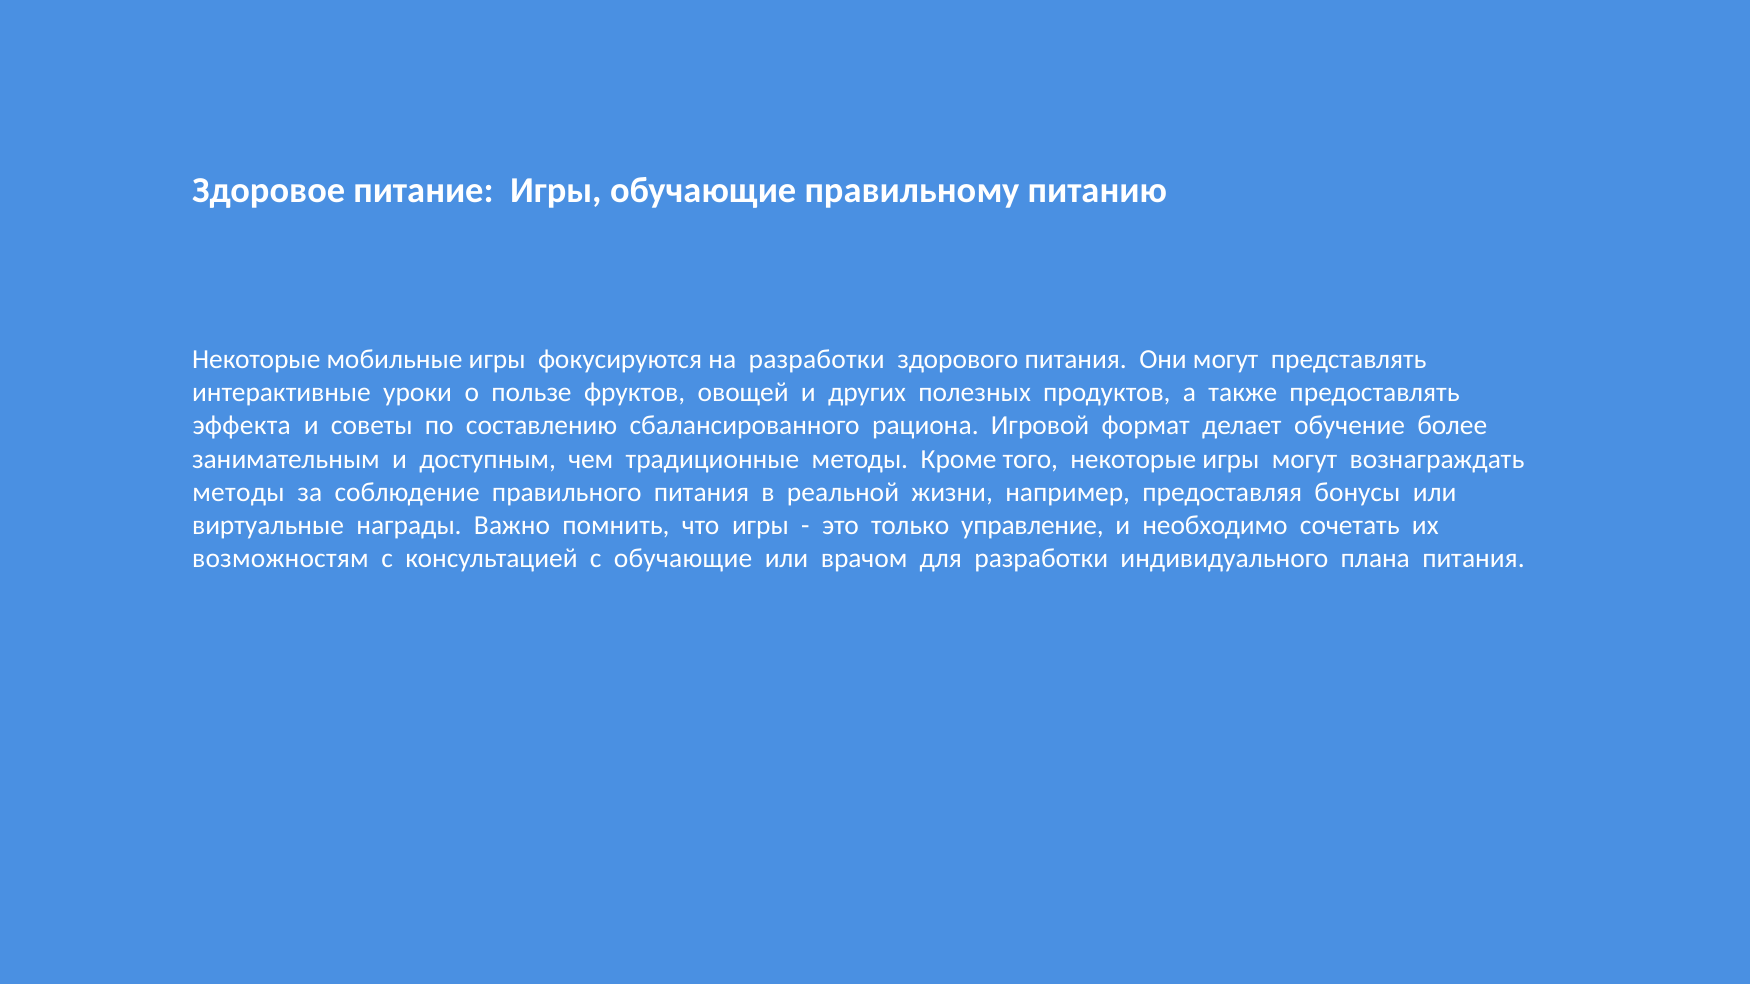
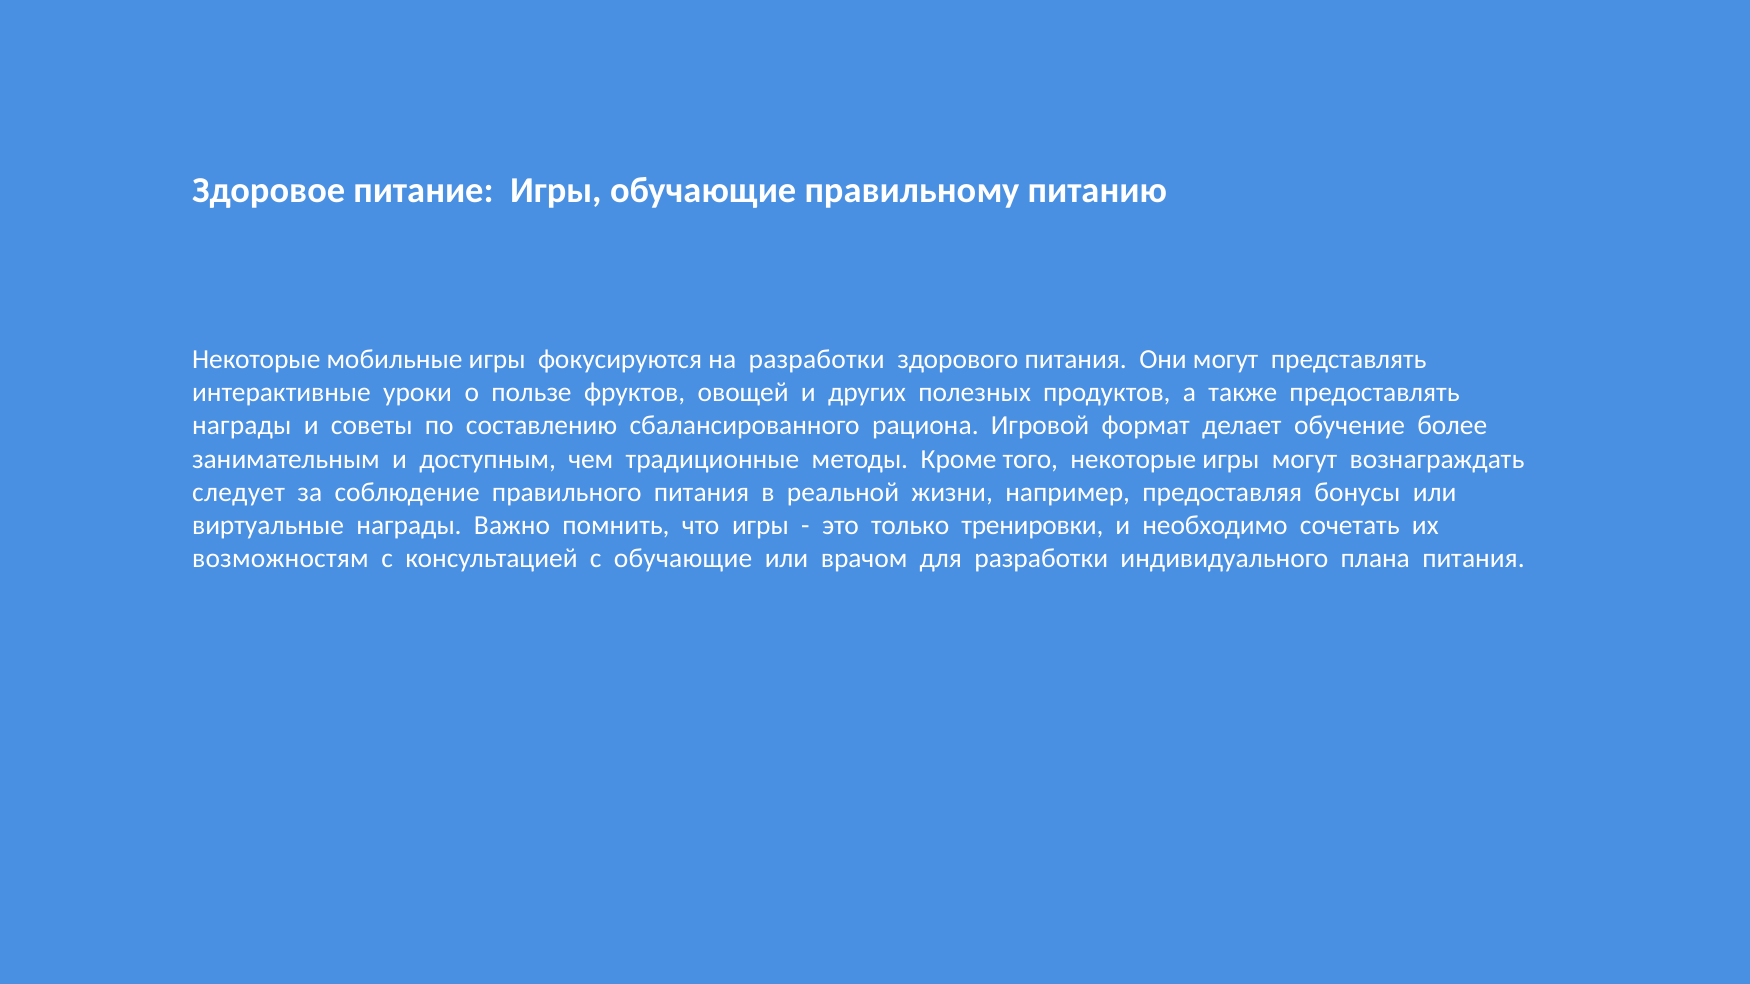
эффекта: эффекта -> награды (242, 426)
методы: методы -> следует (239, 492)
управление: управление -> тренировки (1032, 525)
